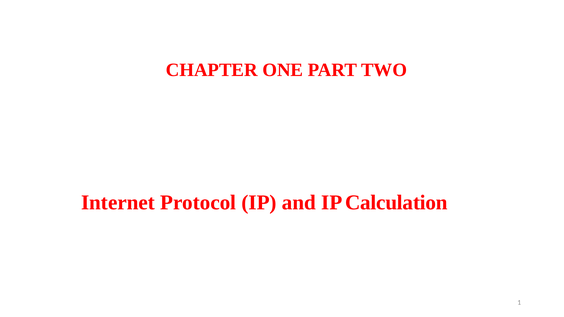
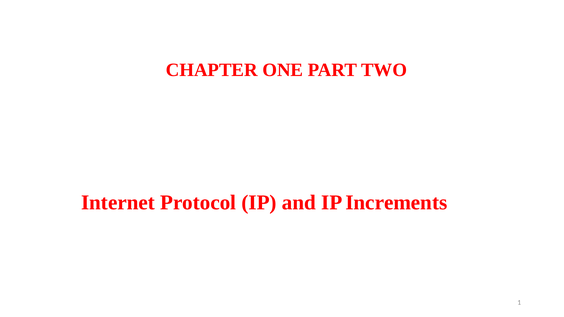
Calculation: Calculation -> Increments (396, 203)
